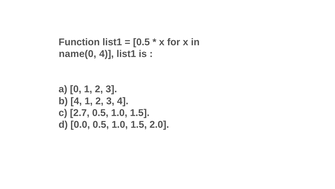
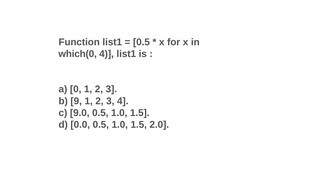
name(0: name(0 -> which(0 (78, 54)
b 4: 4 -> 9 (76, 101)
2.7: 2.7 -> 9.0 (80, 112)
